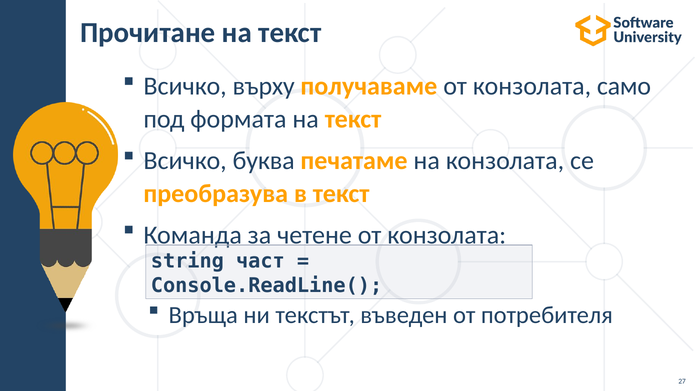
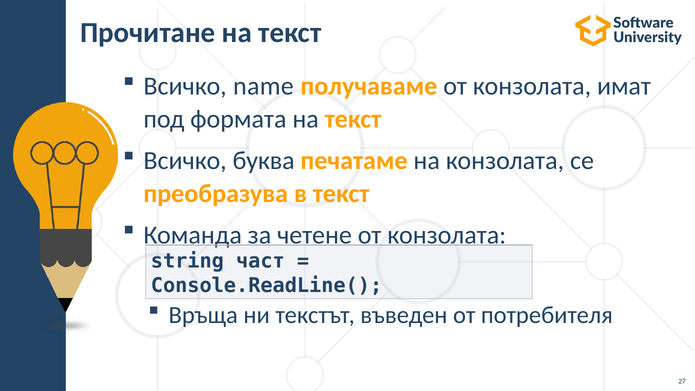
върху: върху -> name (263, 86)
само: само -> имат (624, 86)
